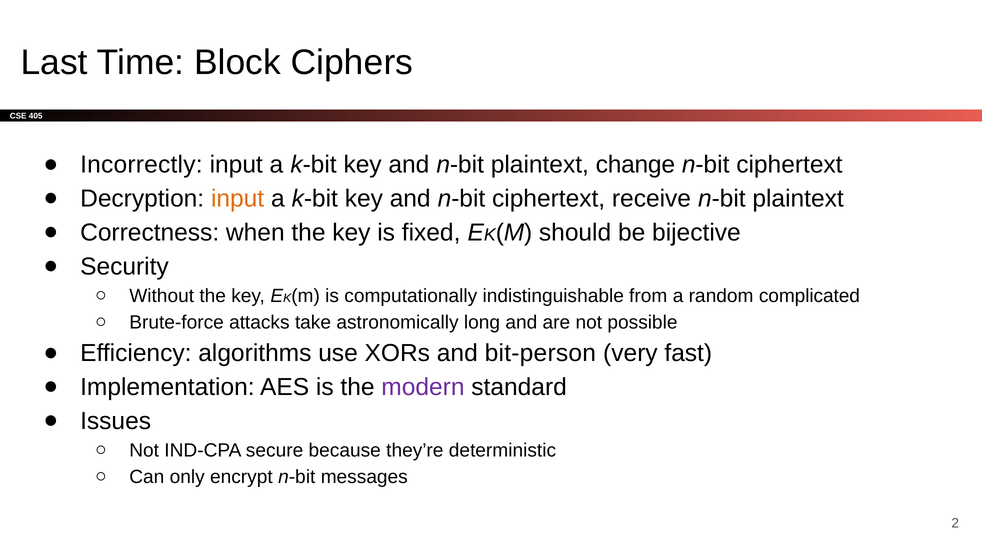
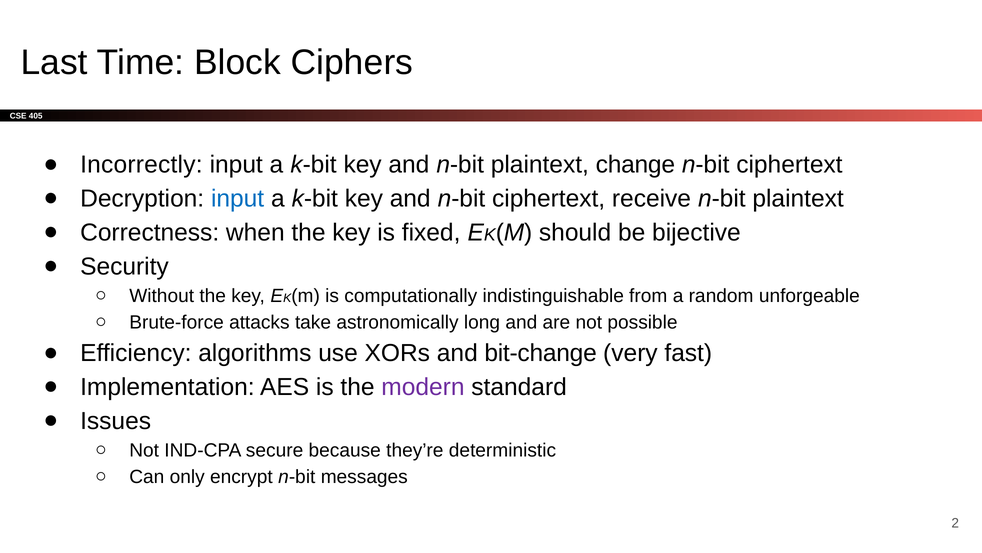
input colour: orange -> blue (238, 198)
complicated: complicated -> unforgeable (809, 295)
bit-person: bit-person -> bit-change (541, 353)
